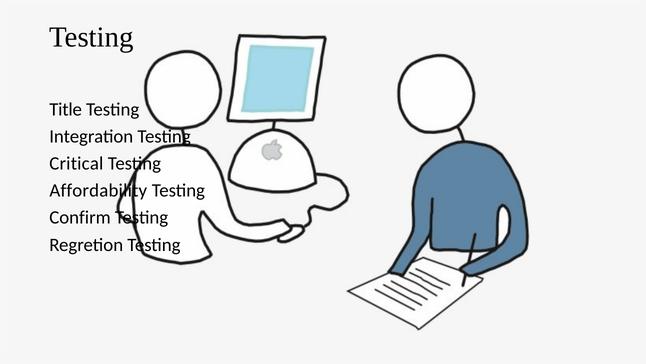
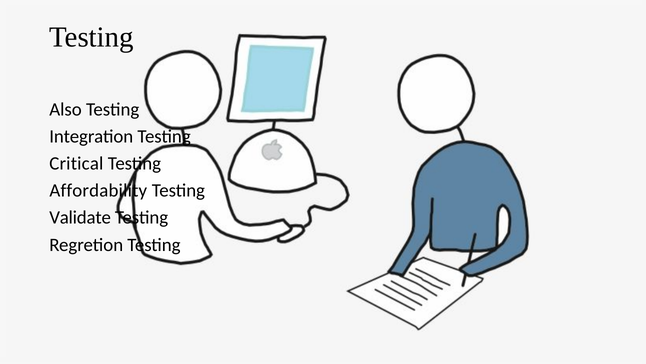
Title: Title -> Also (66, 109)
Confirm: Confirm -> Validate (80, 217)
